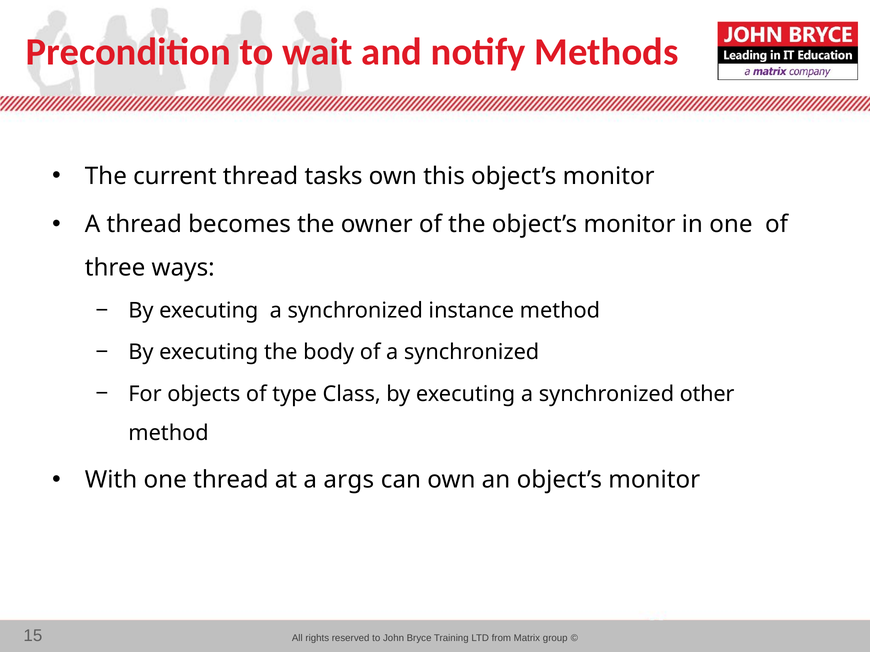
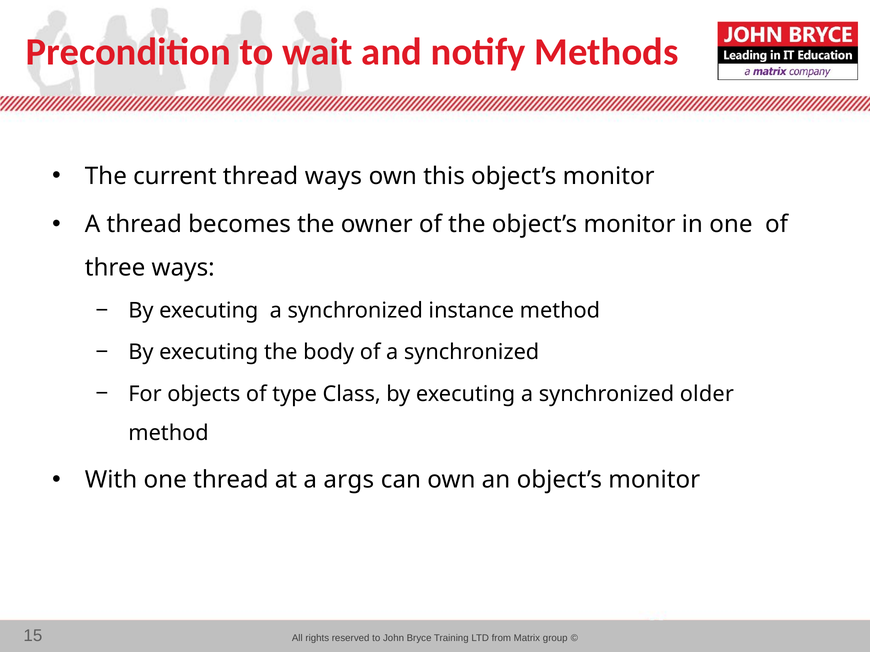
thread tasks: tasks -> ways (333, 176)
other: other -> older (707, 394)
